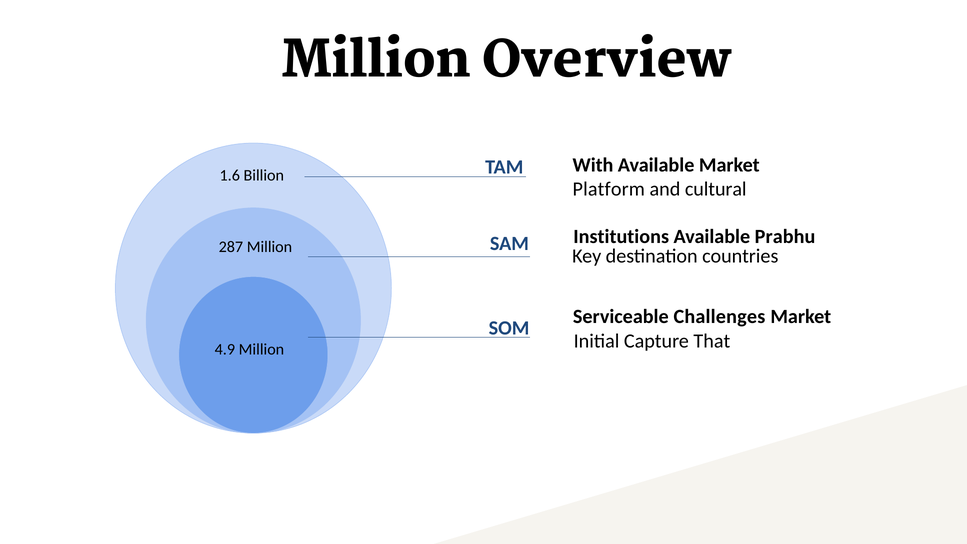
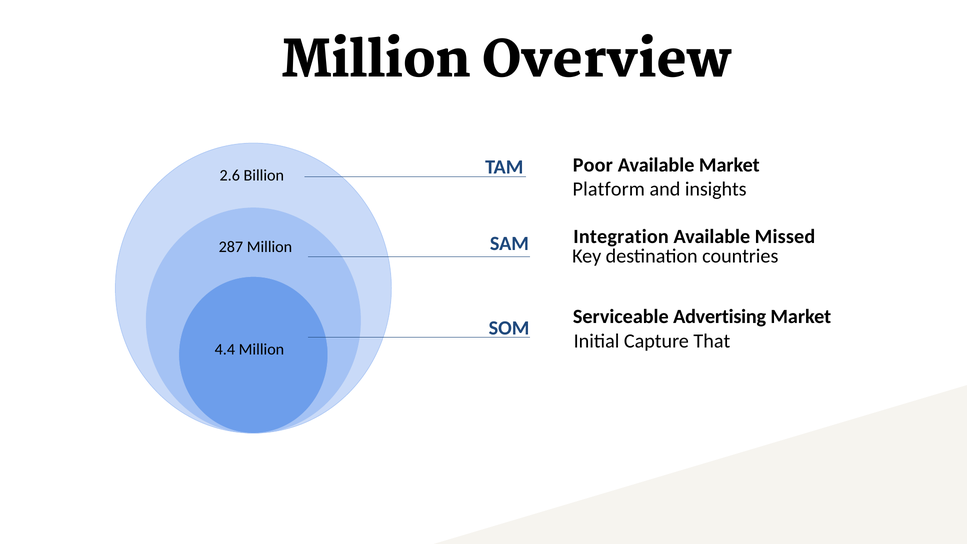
With: With -> Poor (593, 165)
1.6: 1.6 -> 2.6 (230, 175)
cultural: cultural -> insights (716, 189)
Institutions: Institutions -> Integration (621, 236)
Prabhu: Prabhu -> Missed (785, 236)
Challenges: Challenges -> Advertising (720, 316)
4.9: 4.9 -> 4.4 (225, 349)
